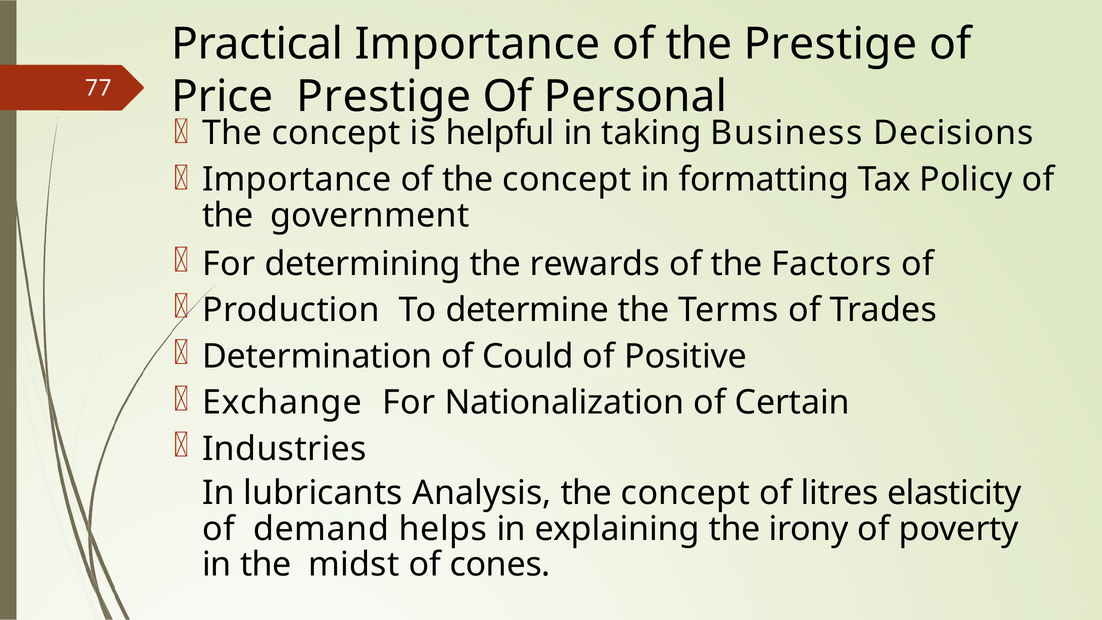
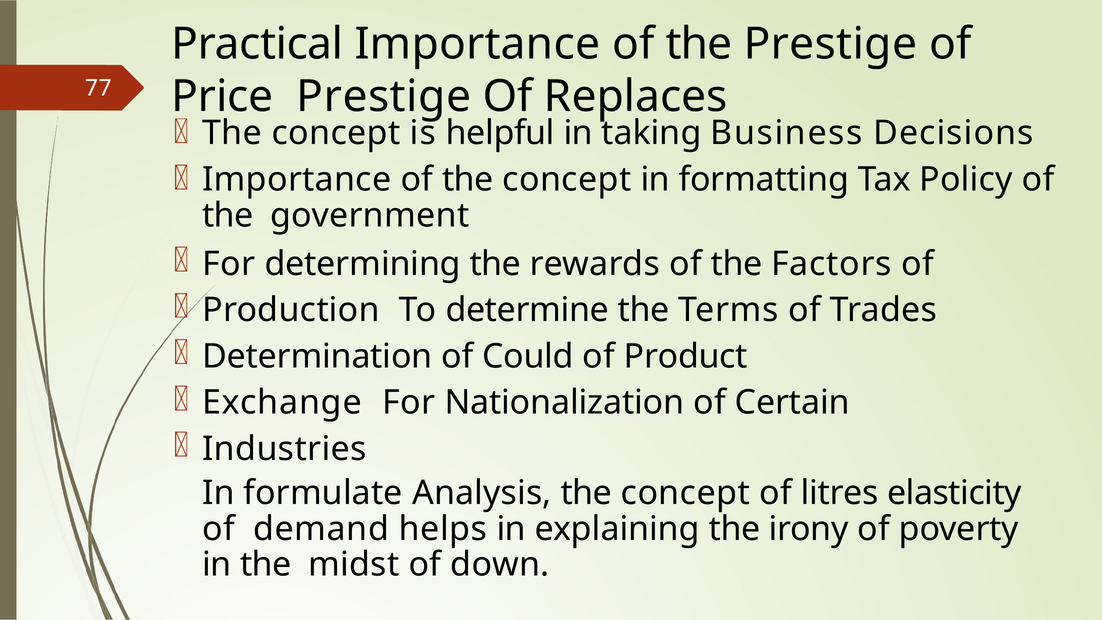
Personal: Personal -> Replaces (636, 97)
Positive: Positive -> Product (686, 357)
lubricants: lubricants -> formulate (323, 494)
cones: cones -> down (500, 565)
